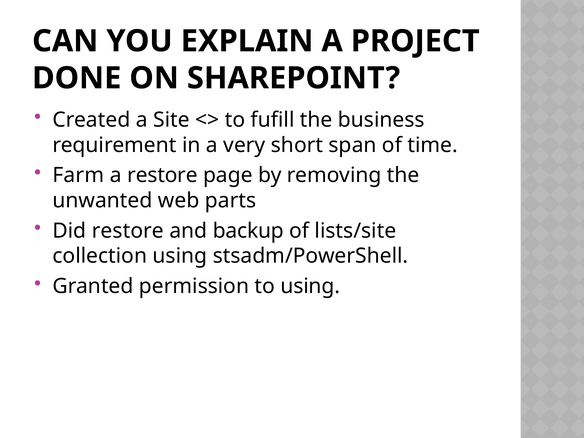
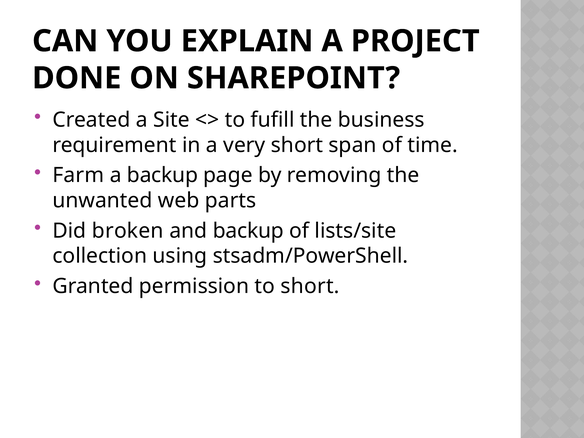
a restore: restore -> backup (162, 175)
Did restore: restore -> broken (128, 231)
to using: using -> short (310, 286)
